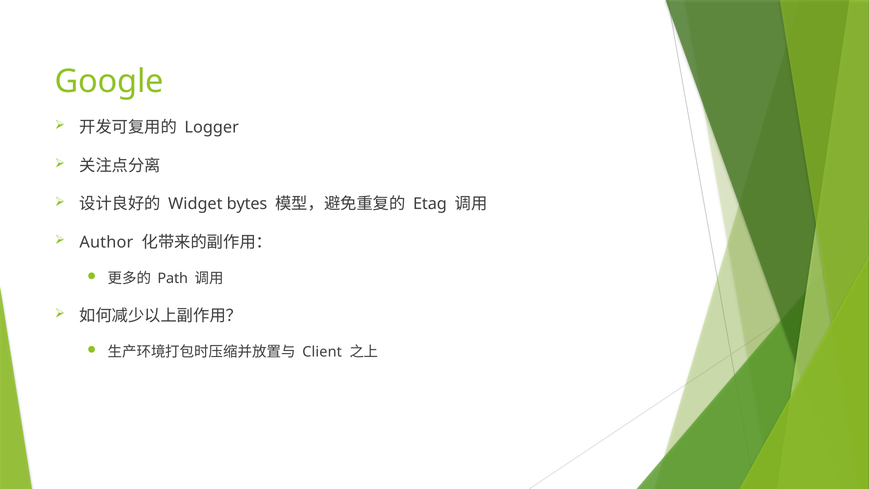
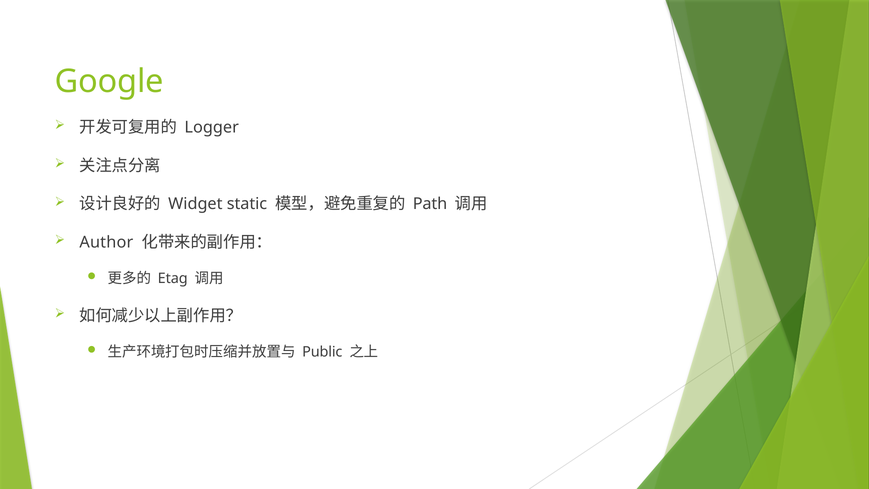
bytes: bytes -> static (247, 204)
Etag: Etag -> Path (430, 204)
Path: Path -> Etag (173, 278)
Client: Client -> Public (322, 352)
